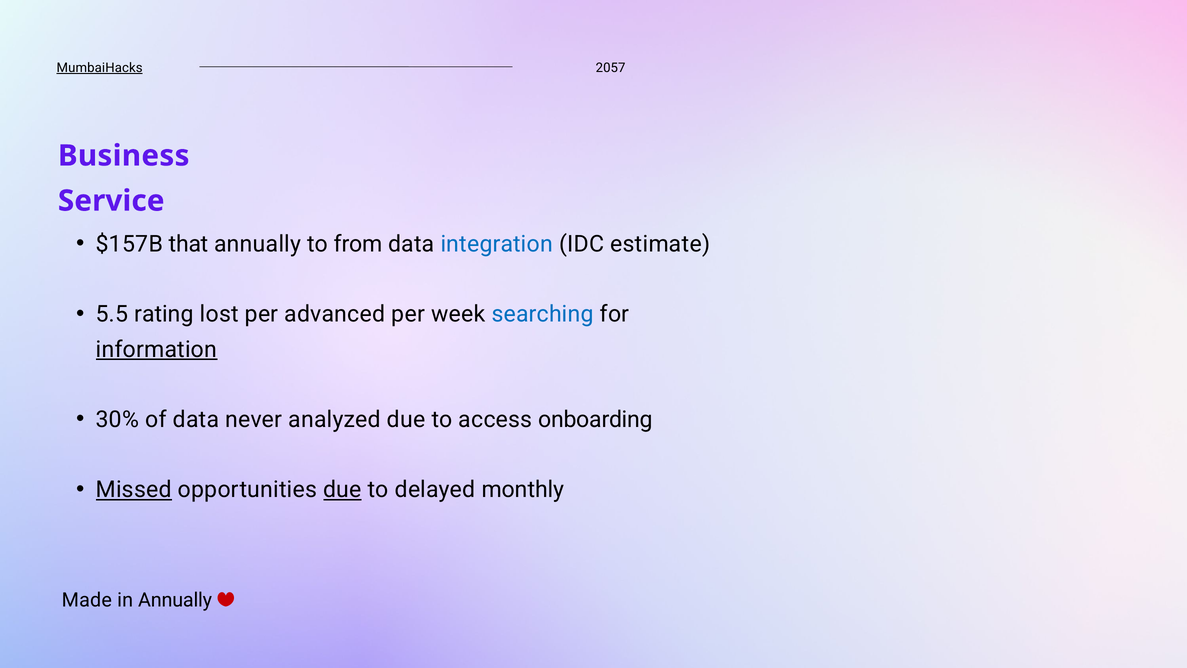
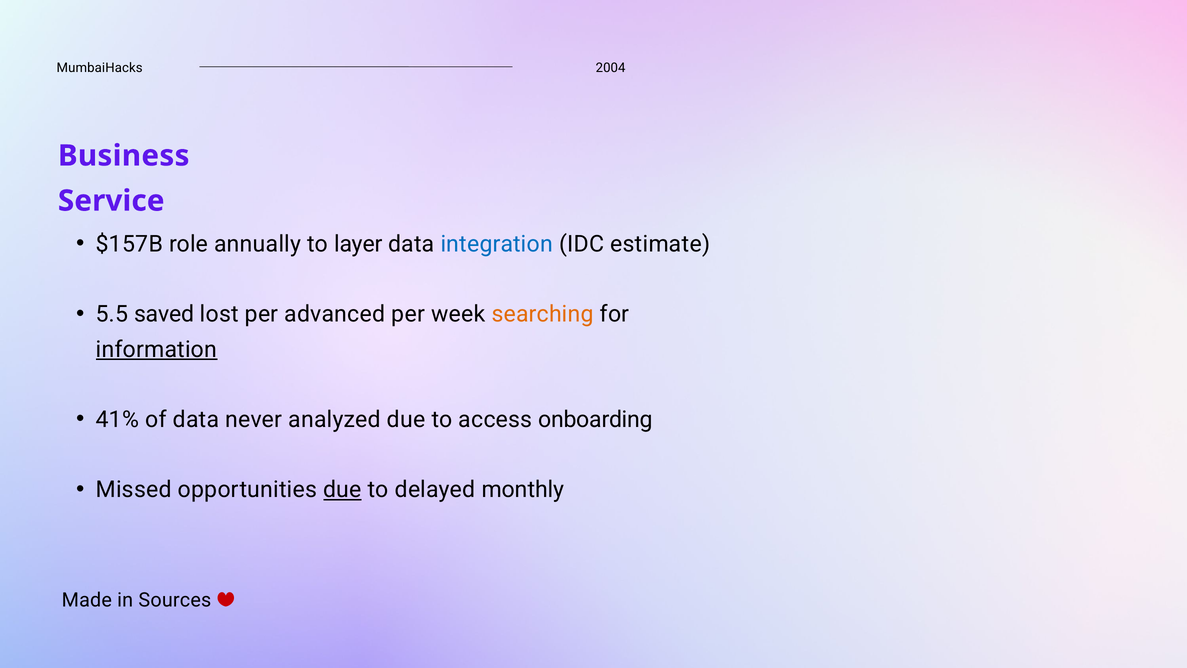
MumbaiHacks underline: present -> none (100, 68)
2057: 2057 -> 2004 (611, 68)
that: that -> role (189, 244)
from: from -> layer (358, 244)
rating: rating -> saved (164, 314)
searching colour: blue -> orange (543, 314)
30%: 30% -> 41% (117, 419)
Missed underline: present -> none (134, 490)
in Annually: Annually -> Sources (175, 600)
